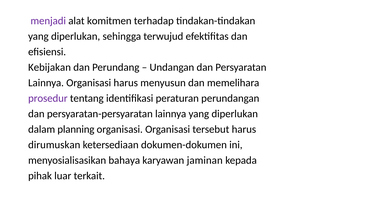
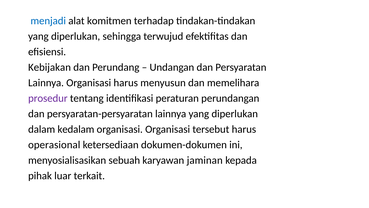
menjadi colour: purple -> blue (48, 21)
planning: planning -> kedalam (76, 129)
dirumuskan: dirumuskan -> operasional (54, 144)
bahaya: bahaya -> sebuah (124, 160)
